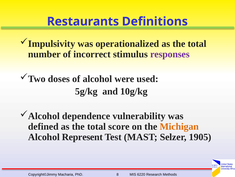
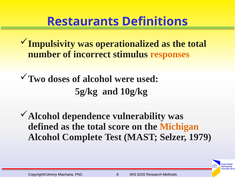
responses colour: purple -> orange (170, 54)
Represent: Represent -> Complete (82, 136)
1905: 1905 -> 1979 (200, 136)
